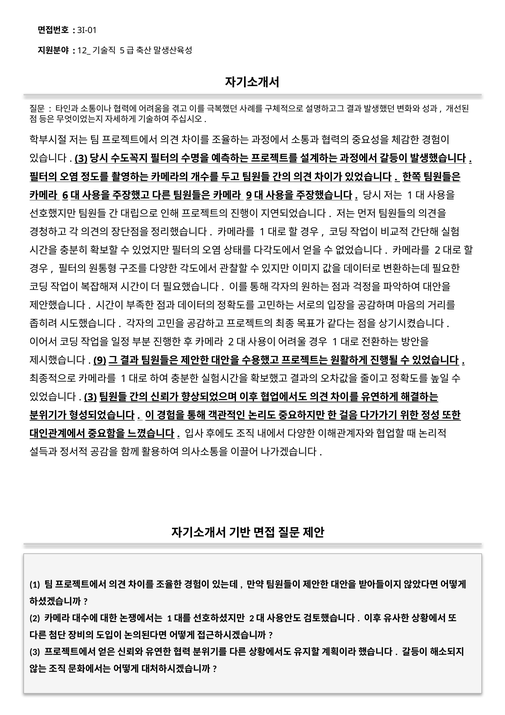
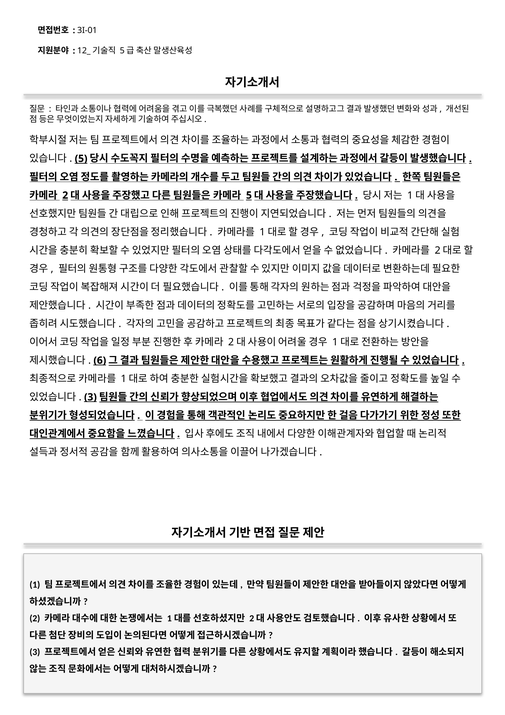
3: 3 -> 5 (81, 158)
6: 6 -> 2 (65, 195)
9: 9 -> 5 (249, 195)
9: 9 -> 6 (100, 360)
